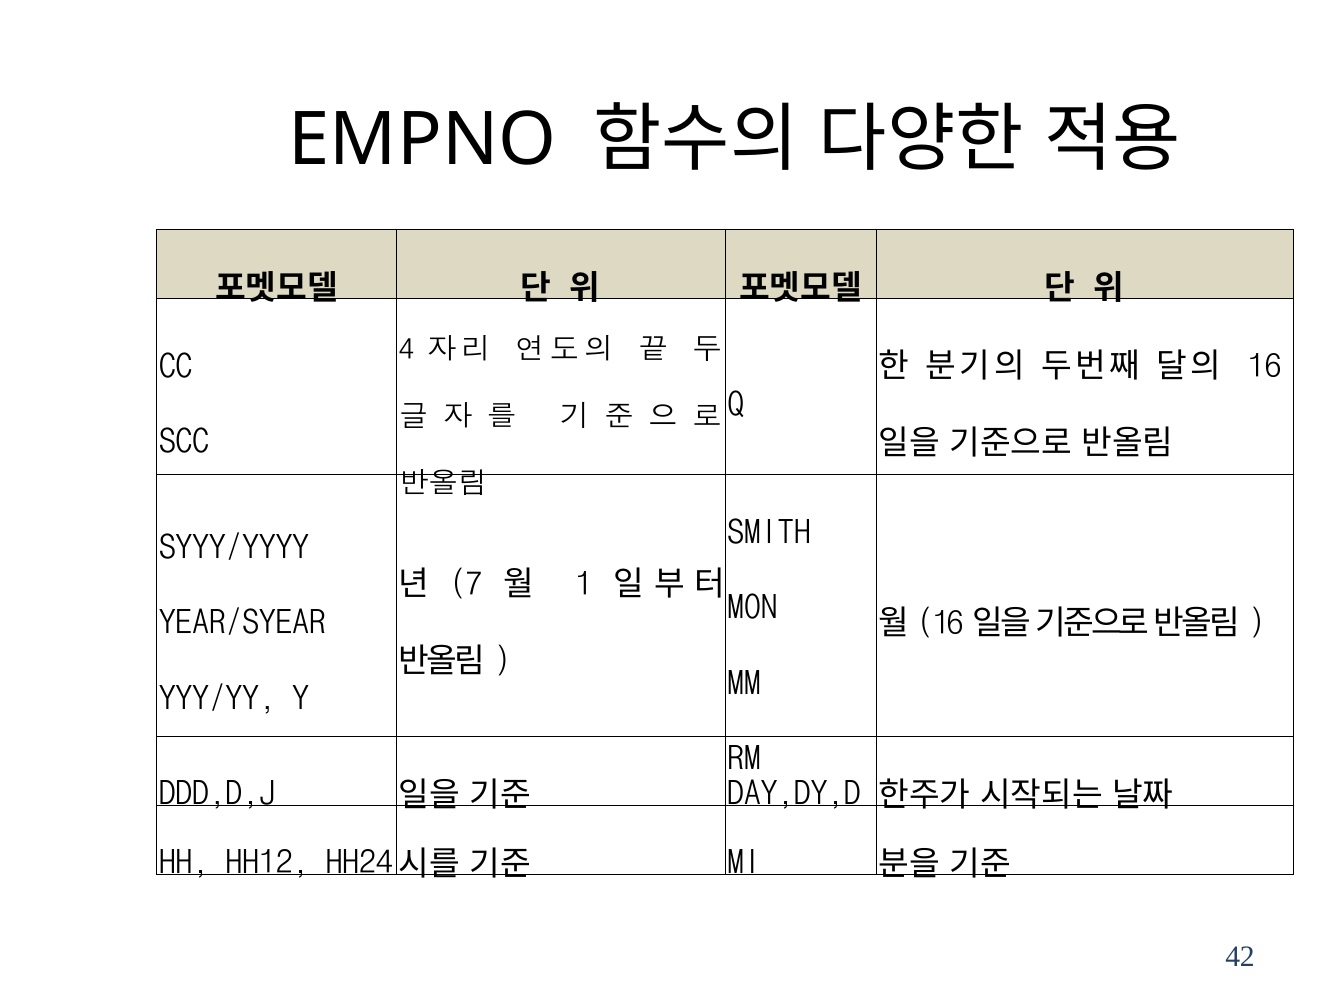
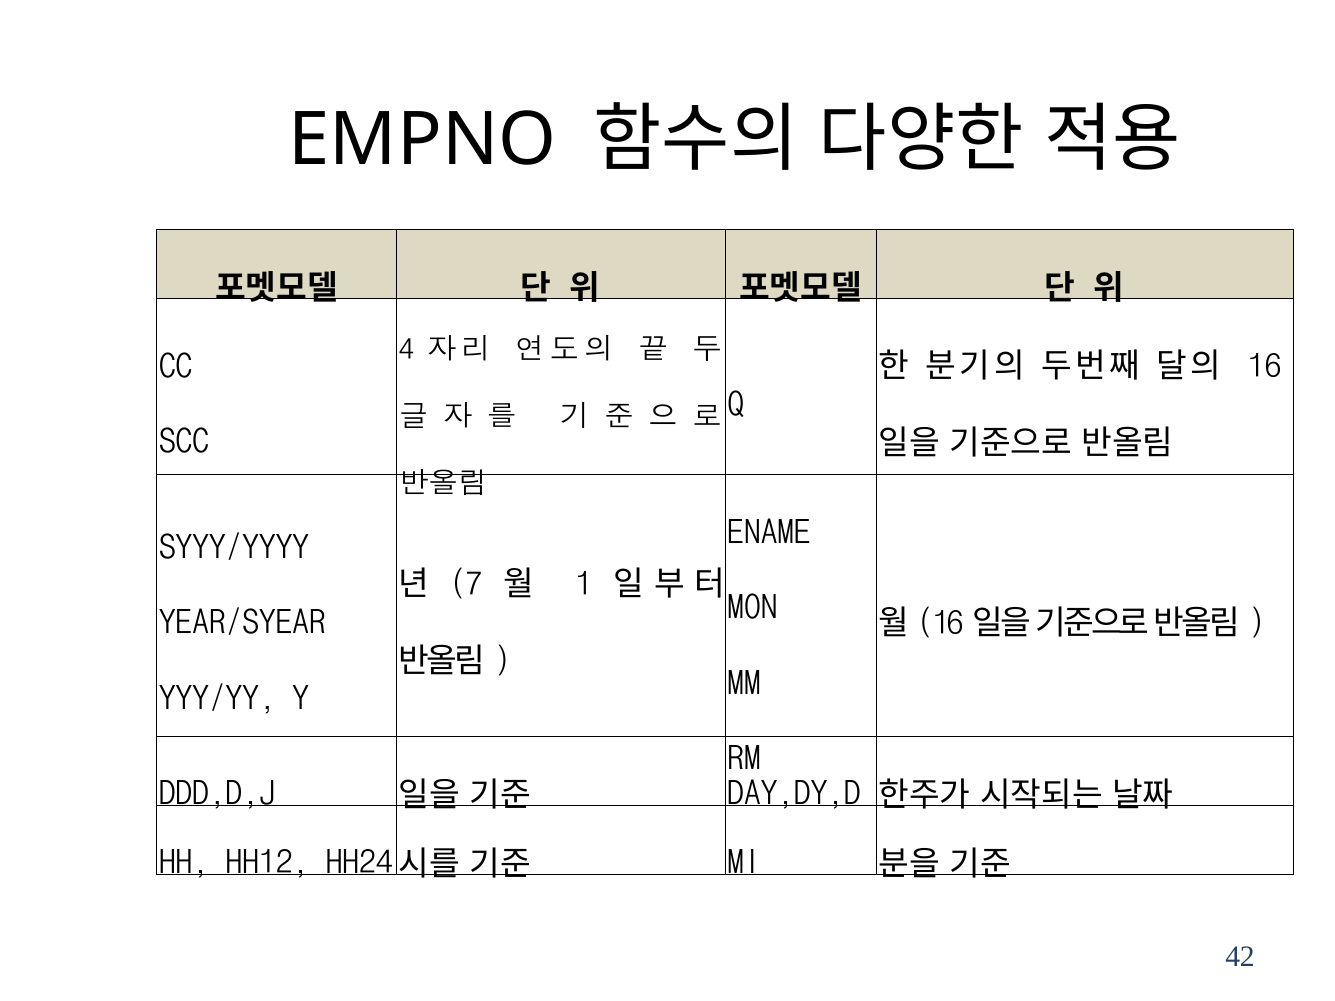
SMITH: SMITH -> ENAME (769, 532)
